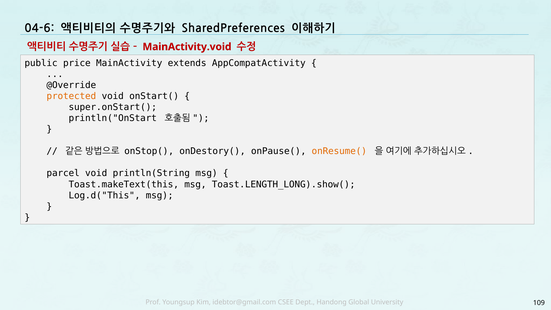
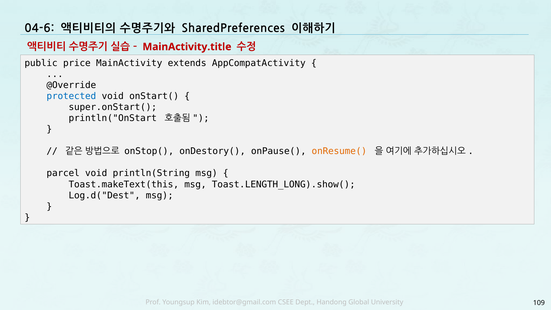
MainActivity.void: MainActivity.void -> MainActivity.title (187, 47)
protected colour: orange -> blue (71, 96)
Log.d("This: Log.d("This -> Log.d("Dest (104, 195)
